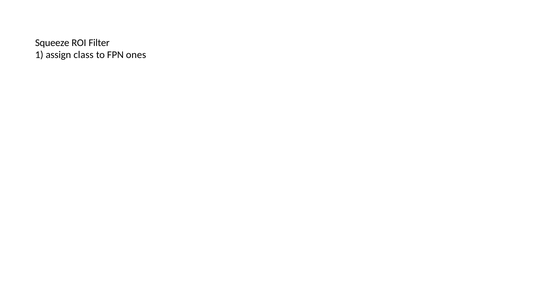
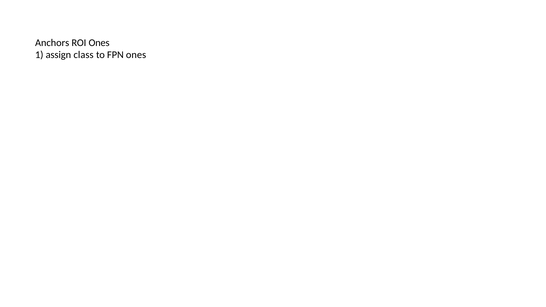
Squeeze: Squeeze -> Anchors (52, 43)
ROI Filter: Filter -> Ones (99, 43)
